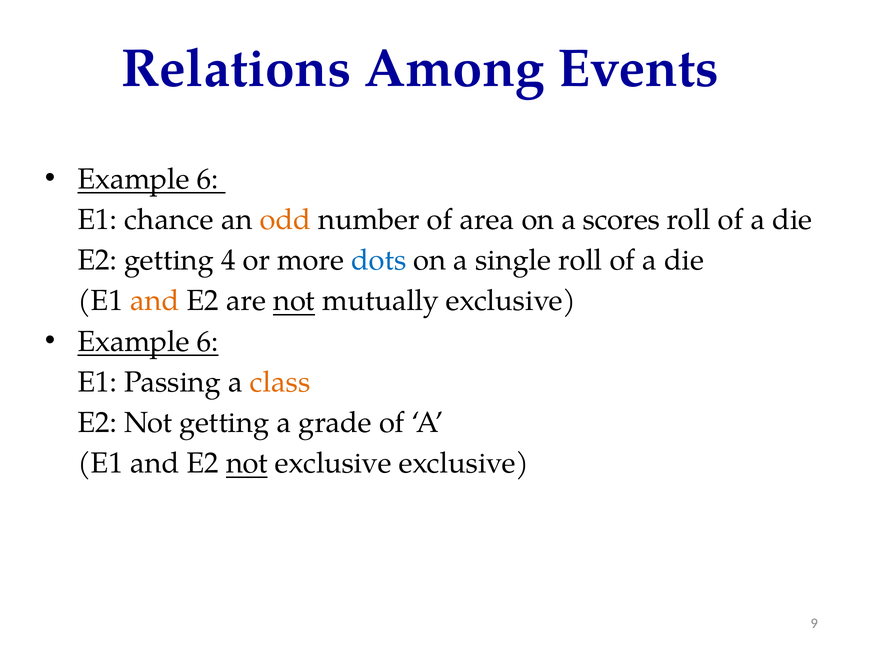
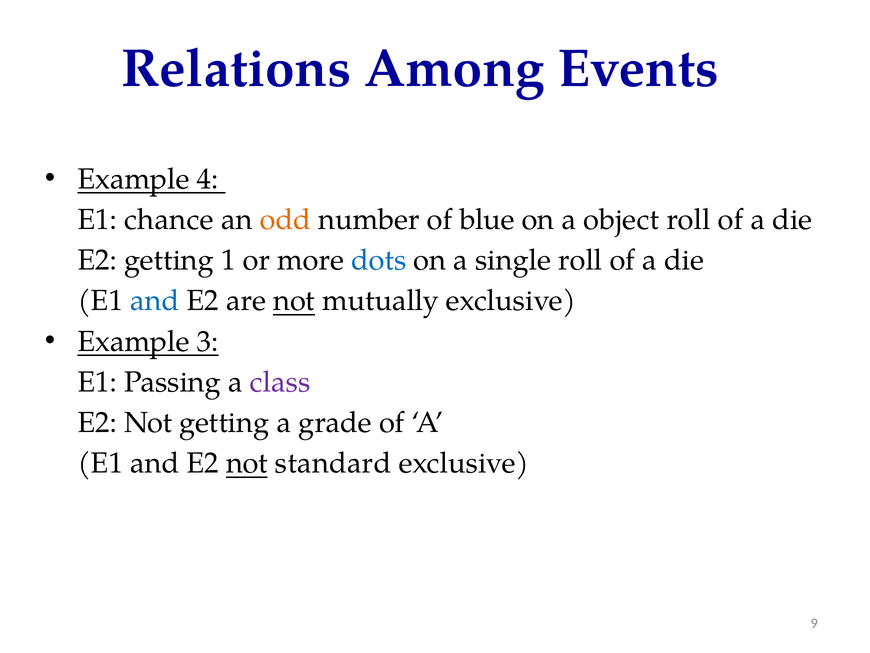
6: 6 -> 4 (208, 179)
area: area -> blue (487, 219)
scores: scores -> object (621, 219)
4: 4 -> 1 (228, 260)
and colour: orange -> blue (155, 301)
6: 6 -> 3 (208, 341)
class colour: orange -> purple (280, 382)
not exclusive: exclusive -> standard (333, 463)
